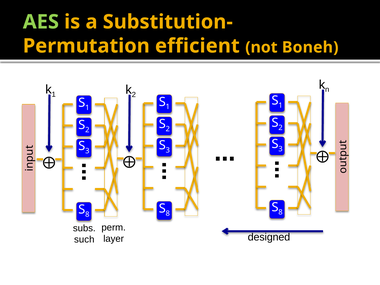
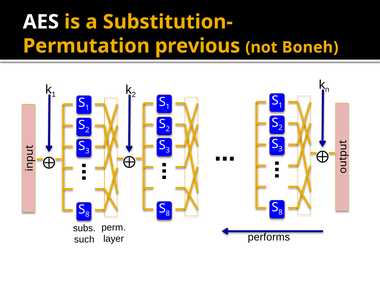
AES colour: light green -> white (41, 22)
efficient: efficient -> previous (198, 46)
designed: designed -> performs (269, 237)
